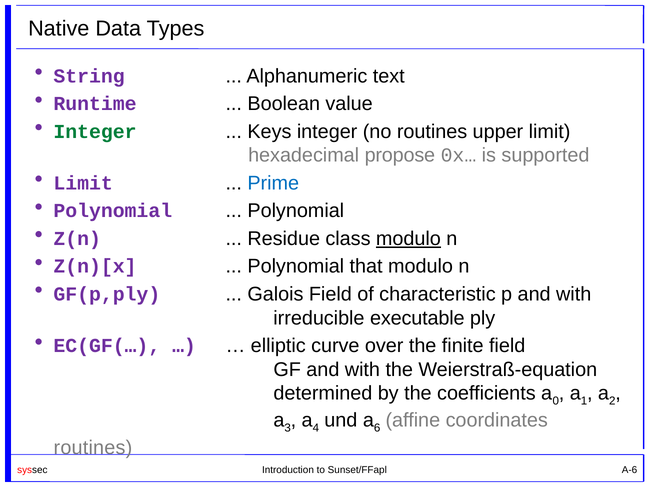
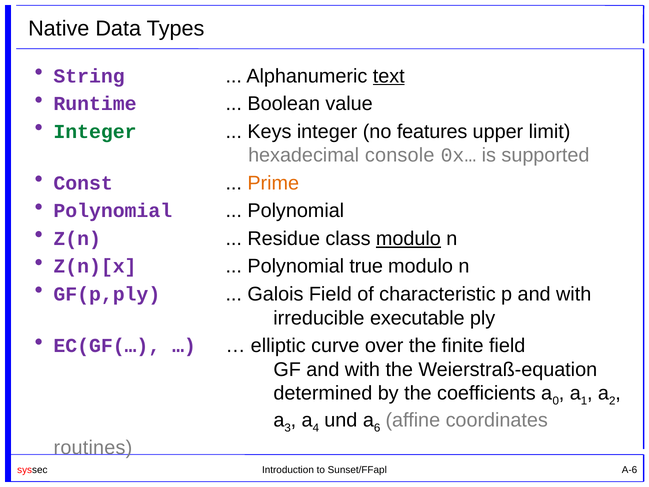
text underline: none -> present (389, 76)
no routines: routines -> features (432, 132)
propose: propose -> console (400, 155)
Limit: Limit -> Const (83, 183)
Prime colour: blue -> orange (273, 183)
that: that -> true (366, 266)
